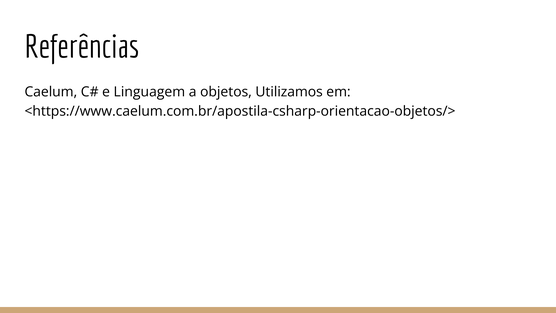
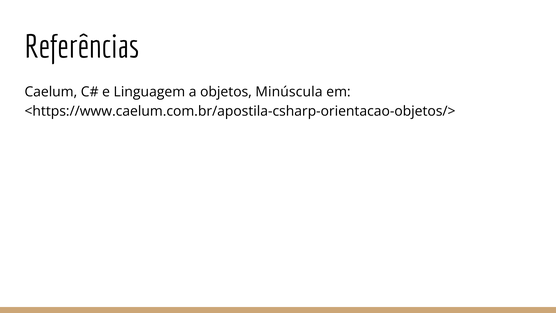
Utilizamos: Utilizamos -> Minúscula (289, 92)
